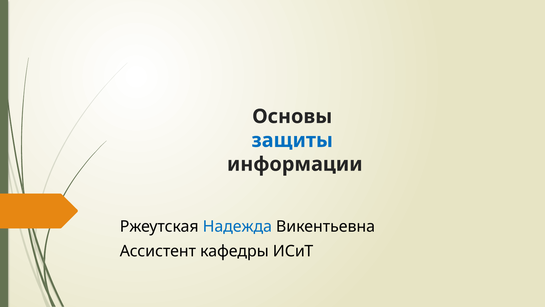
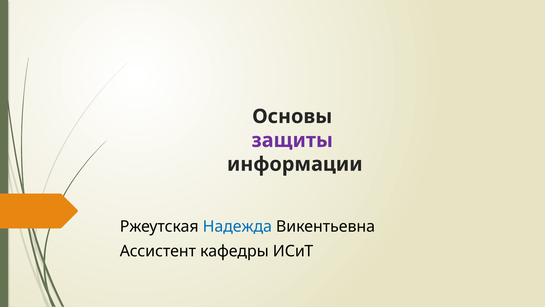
защиты colour: blue -> purple (292, 140)
